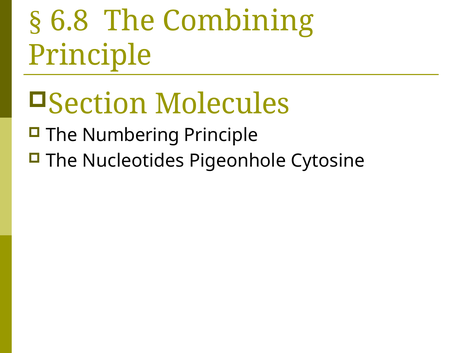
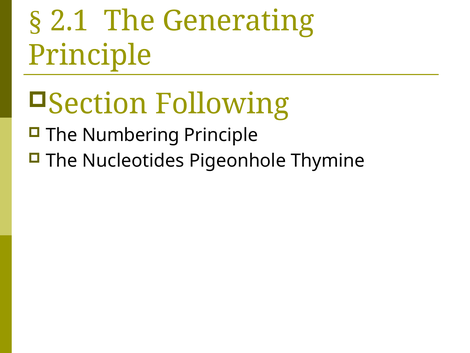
6.8: 6.8 -> 2.1 (69, 21)
Combining: Combining -> Generating (238, 21)
Molecules: Molecules -> Following (222, 104)
Cytosine: Cytosine -> Thymine (328, 161)
